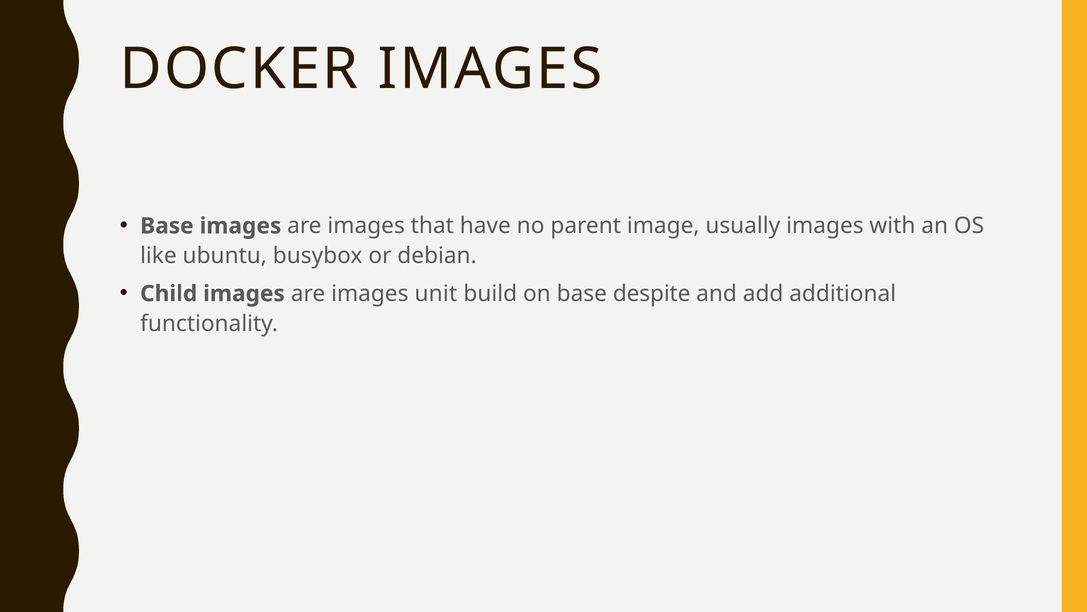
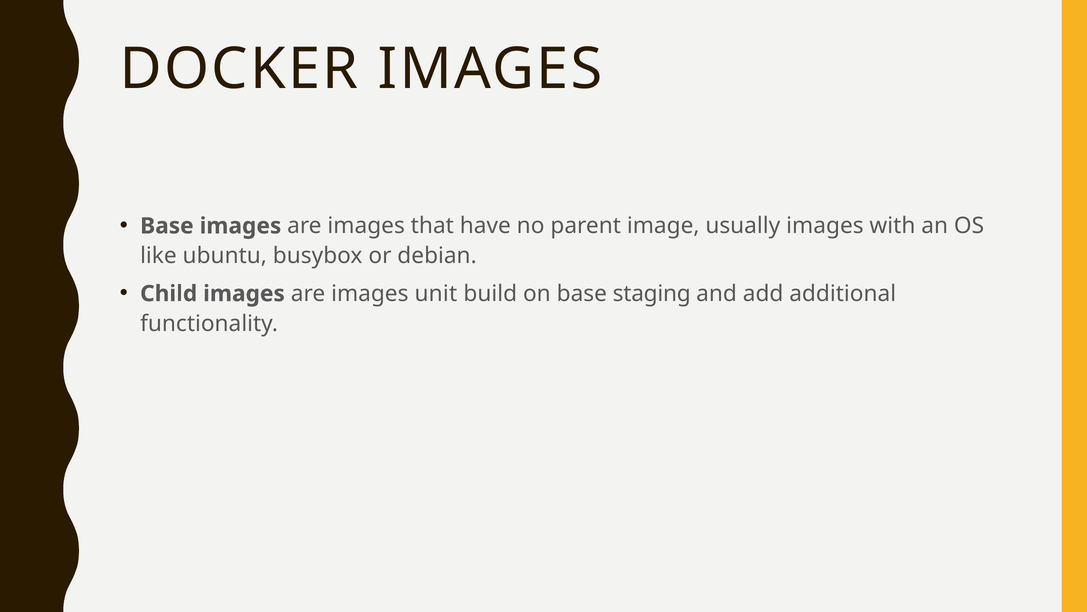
despite: despite -> staging (652, 293)
